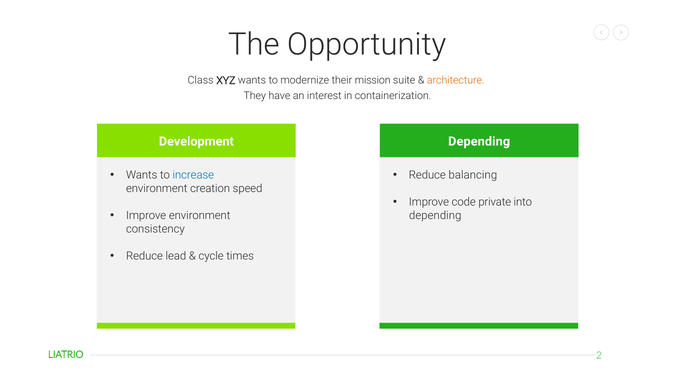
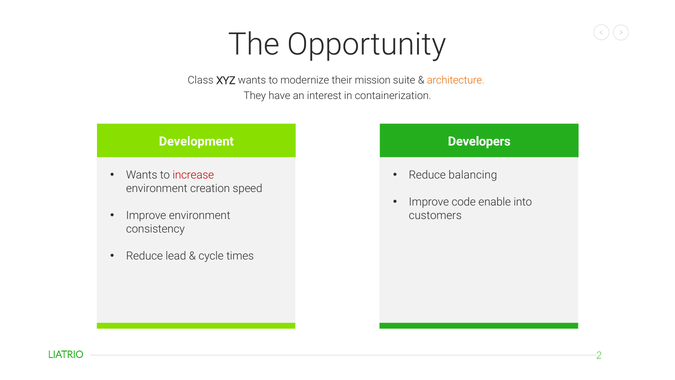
Depending: Depending -> Developers (479, 141)
increase colour: blue -> red (193, 175)
private: private -> enable (495, 202)
depending: depending -> customers (435, 215)
